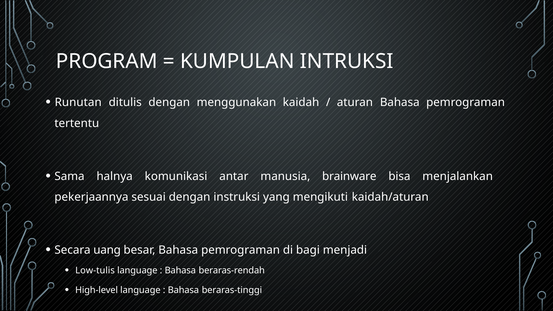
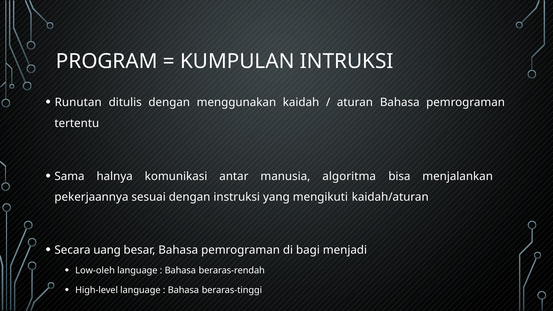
brainware: brainware -> algoritma (349, 176)
Low-tulis: Low-tulis -> Low-oleh (95, 271)
